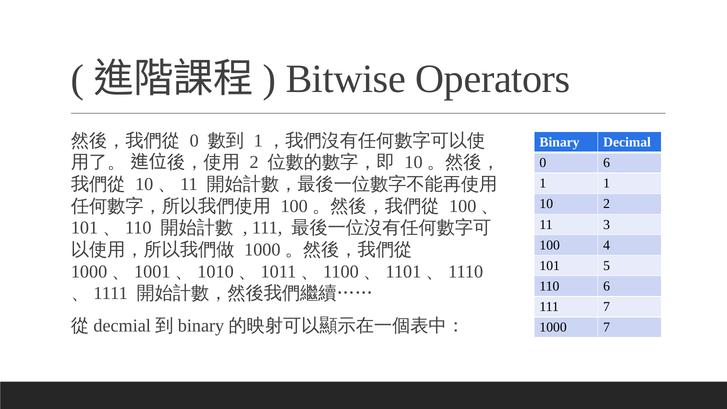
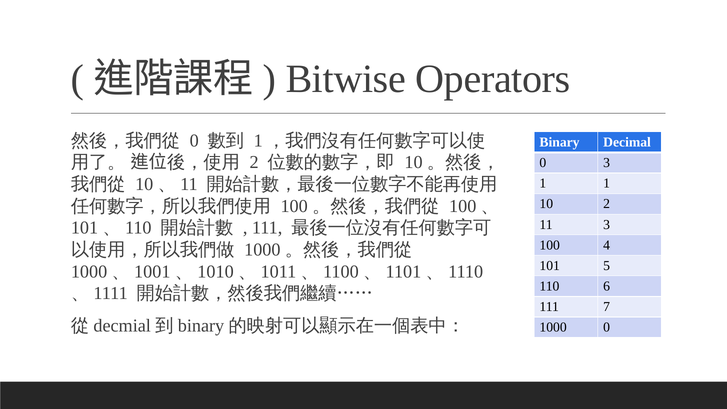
0 6: 6 -> 3 (607, 163)
1000 7: 7 -> 0 (607, 327)
